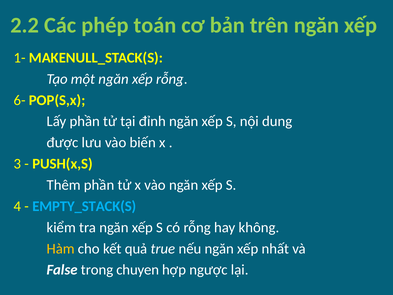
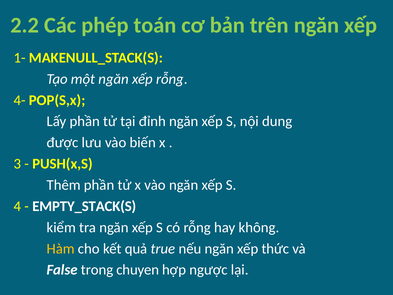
6-: 6- -> 4- (20, 100)
EMPTY_STACK(S colour: light blue -> white (84, 206)
nhất: nhất -> thức (275, 248)
